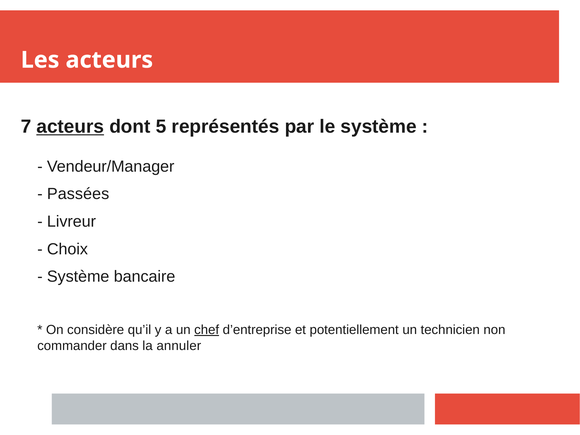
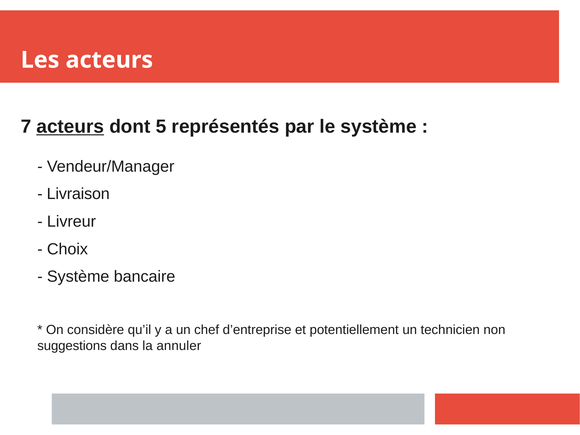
Passées: Passées -> Livraison (78, 194)
chef underline: present -> none (207, 330)
commander: commander -> suggestions (72, 346)
